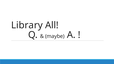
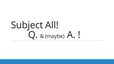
Library: Library -> Subject (27, 25)
